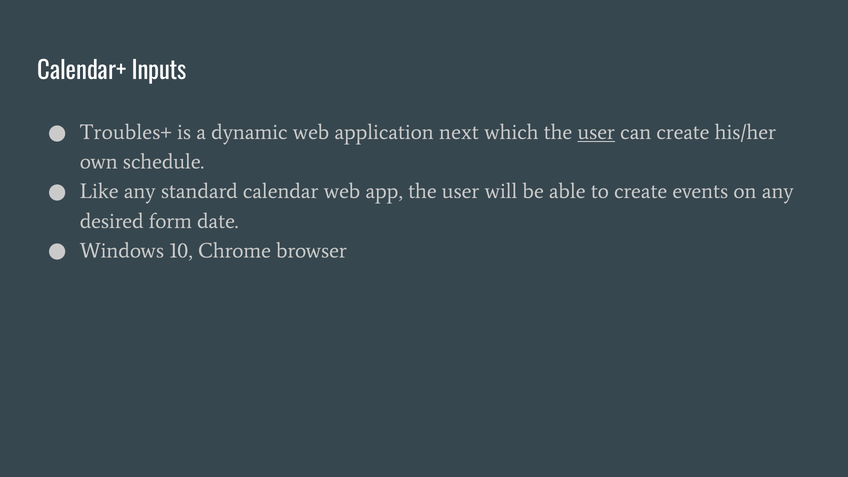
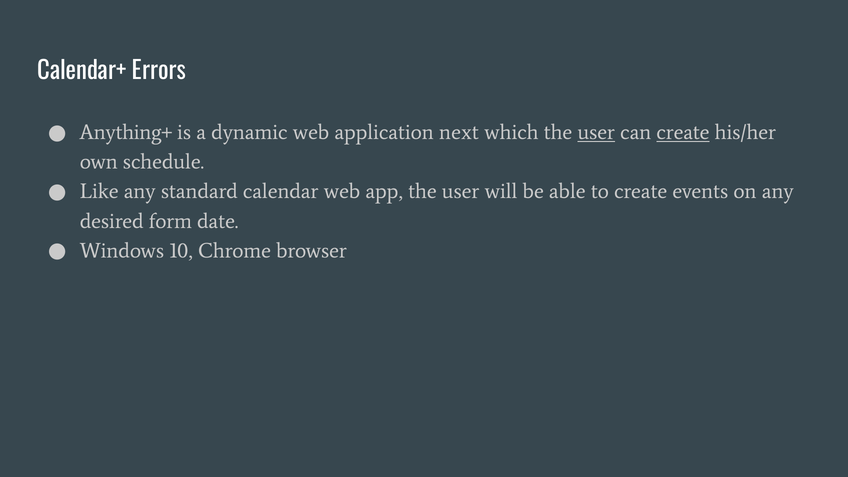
Inputs: Inputs -> Errors (159, 71)
Troubles+: Troubles+ -> Anything+ (126, 132)
create underline: none -> present (683, 132)
